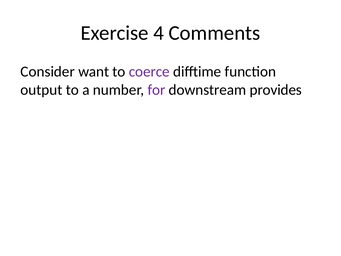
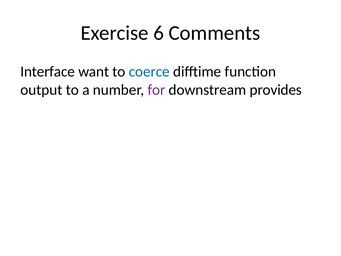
4: 4 -> 6 (159, 33)
Consider: Consider -> Interface (48, 72)
coerce colour: purple -> blue (149, 72)
